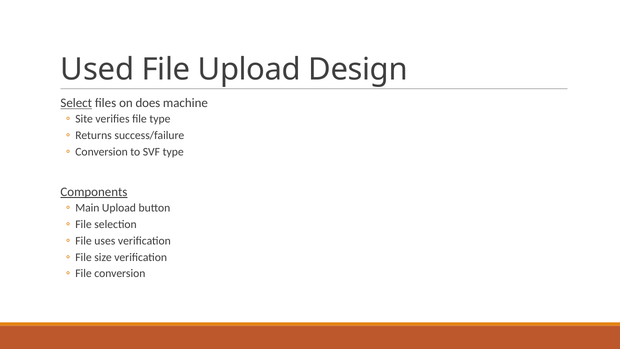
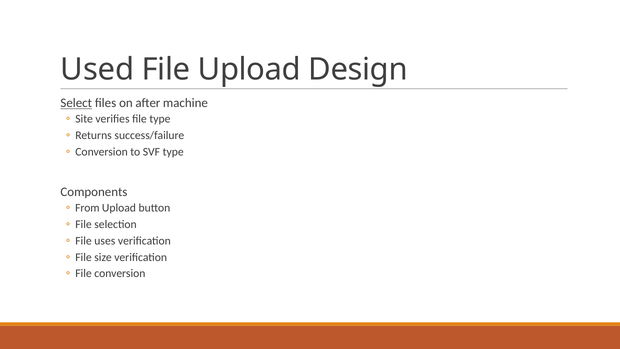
does: does -> after (148, 103)
Components underline: present -> none (94, 192)
Main: Main -> From (87, 208)
